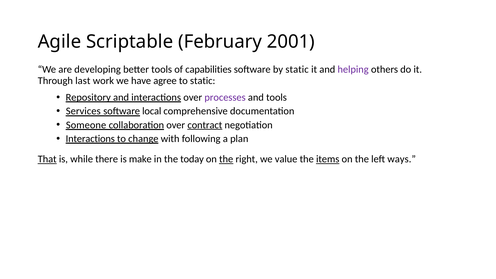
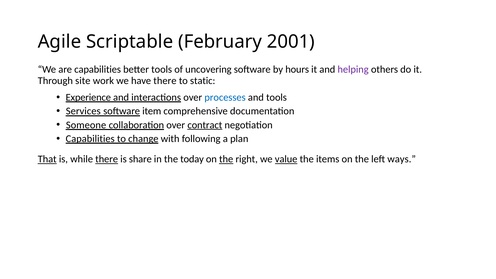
are developing: developing -> capabilities (98, 69)
capabilities: capabilities -> uncovering (208, 69)
by static: static -> hours (297, 69)
last: last -> site (83, 81)
have agree: agree -> there (165, 81)
Repository: Repository -> Experience (88, 97)
processes colour: purple -> blue (225, 97)
local: local -> item (152, 111)
Interactions: Interactions -> Capabilities (90, 139)
there underline: none -> present (107, 159)
make: make -> share (140, 159)
value underline: none -> present (286, 159)
items underline: present -> none (328, 159)
